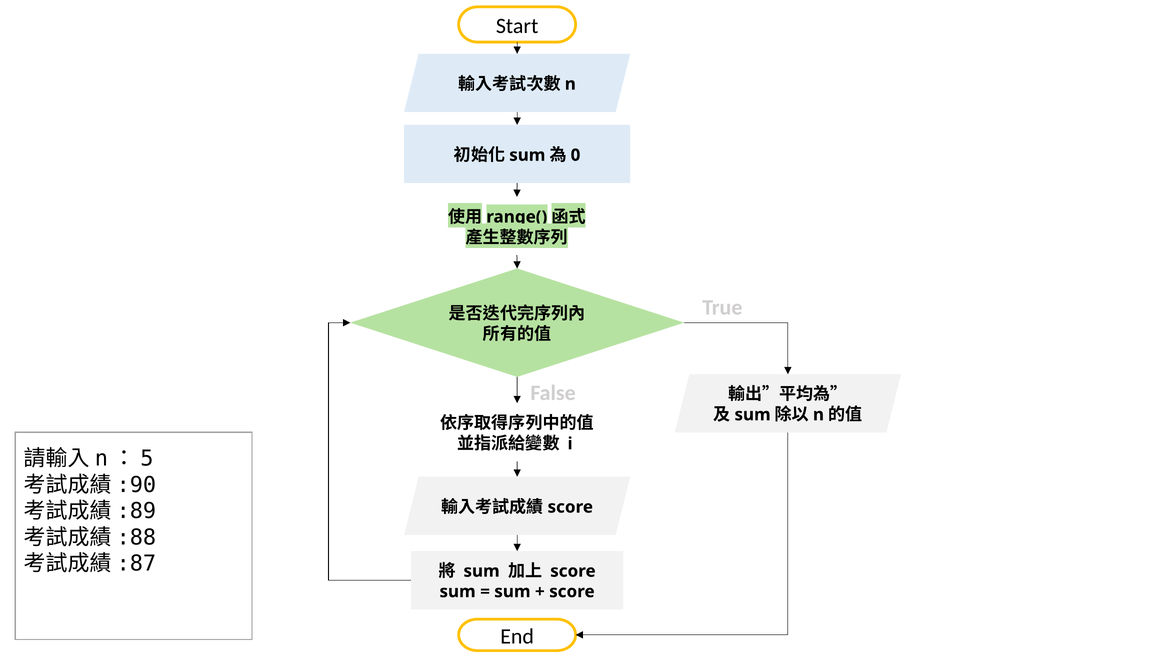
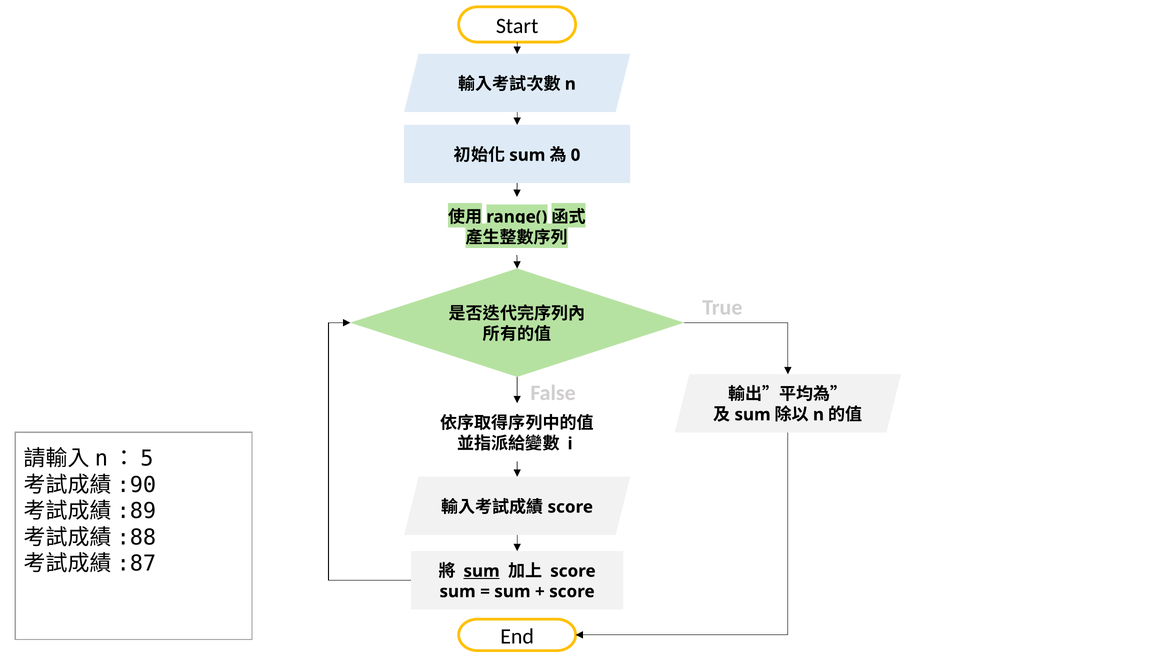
sum underline: none -> present (482, 571)
